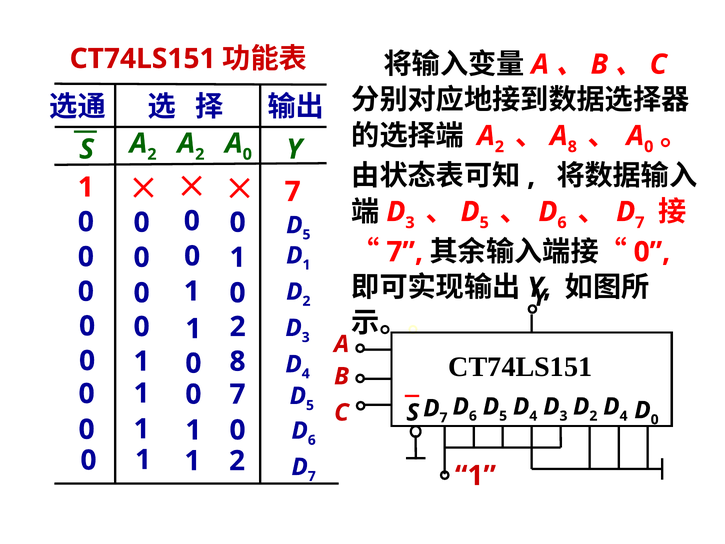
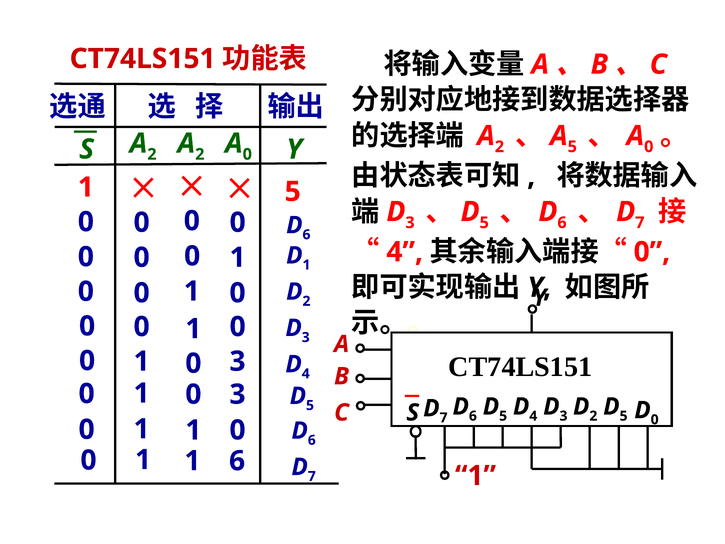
A 8: 8 -> 5 (572, 147)
7: 7 -> 5 (293, 192)
5: 5 -> 6 (306, 235)
7: 7 -> 4 (405, 252)
2: 2 -> 0 (238, 327)
8: 8 -> 3 (238, 361)
7: 7 -> 3 (238, 394)
4: 4 -> 5 (624, 416)
1 2: 2 -> 6 (237, 461)
